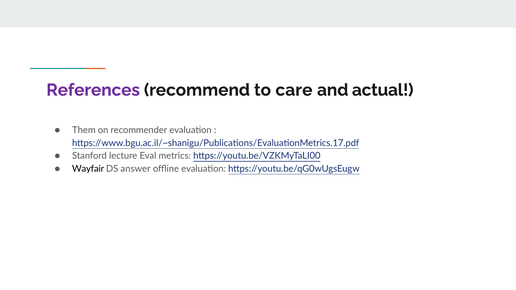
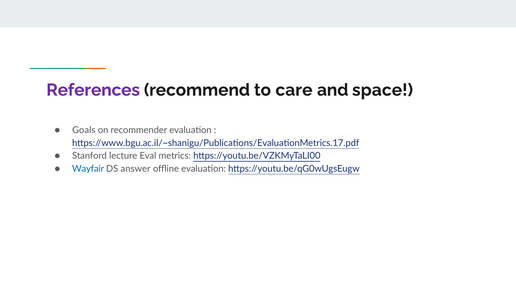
actual: actual -> space (383, 90)
Them: Them -> Goals (84, 130)
Wayfair colour: black -> blue (88, 169)
